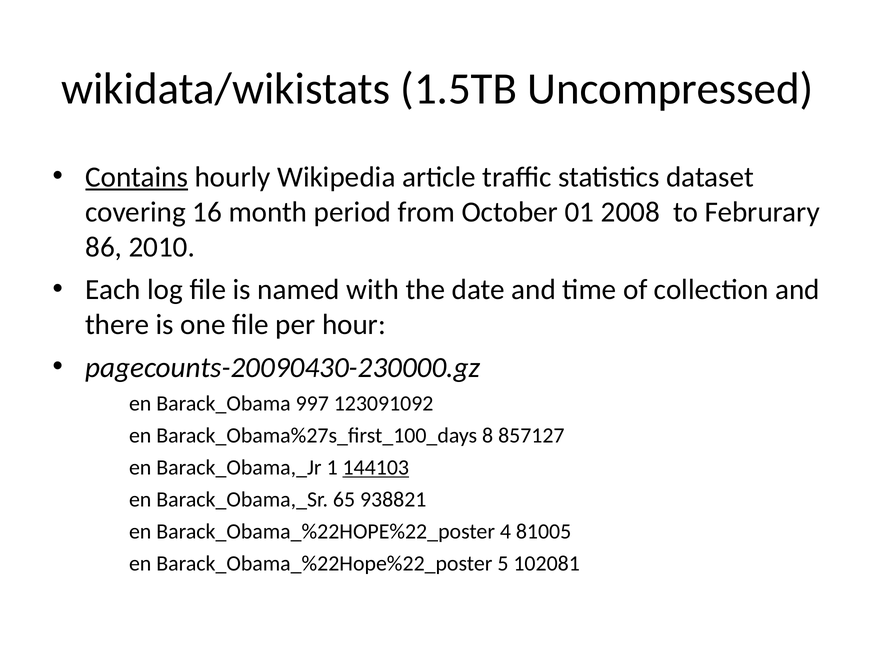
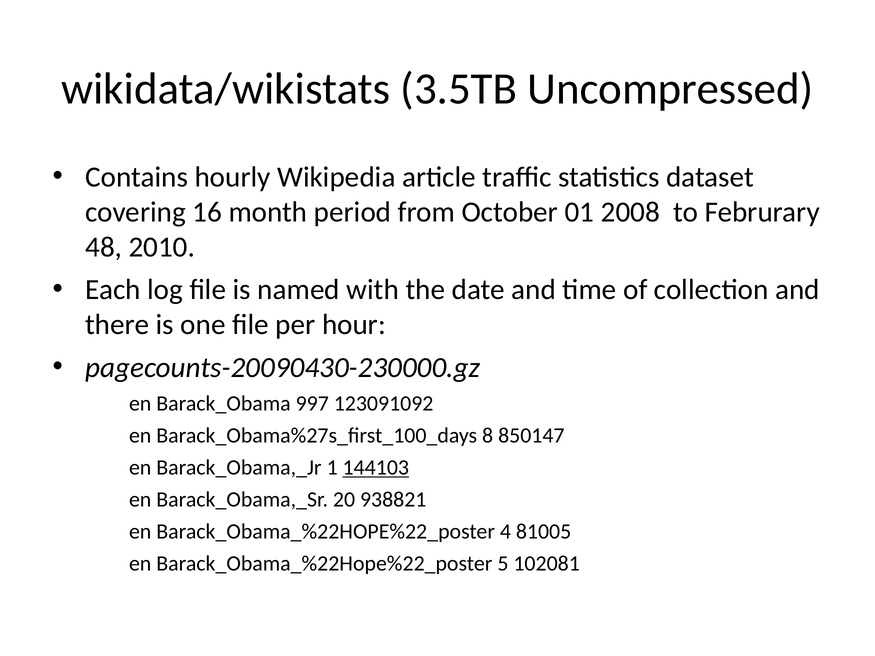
1.5TB: 1.5TB -> 3.5TB (459, 89)
Contains underline: present -> none (137, 177)
86: 86 -> 48 (104, 247)
857127: 857127 -> 850147 (531, 436)
65: 65 -> 20 (344, 500)
